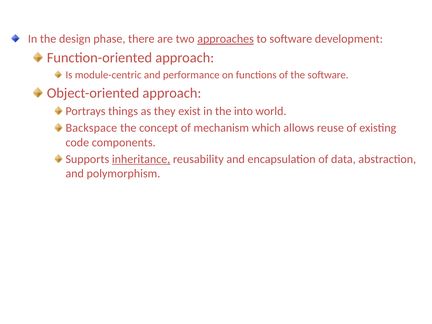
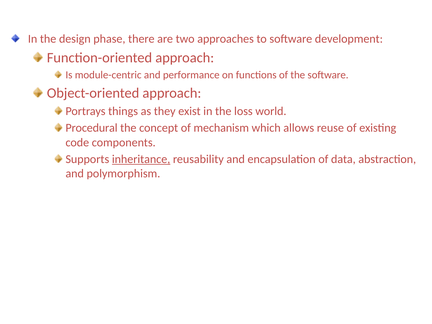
approaches underline: present -> none (226, 39)
into: into -> loss (243, 111)
Backspace: Backspace -> Procedural (92, 128)
